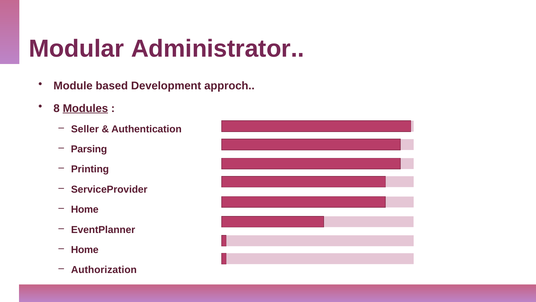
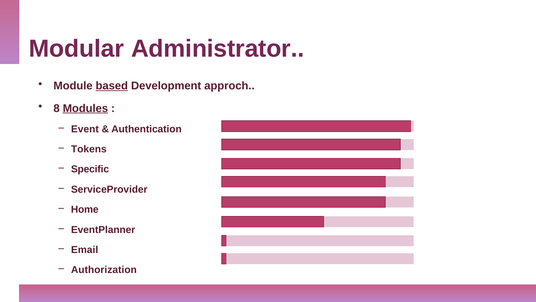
based underline: none -> present (112, 86)
Seller: Seller -> Event (85, 129)
Parsing: Parsing -> Tokens (89, 149)
Printing: Printing -> Specific (90, 169)
Home: Home -> Email (85, 249)
